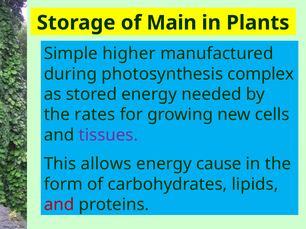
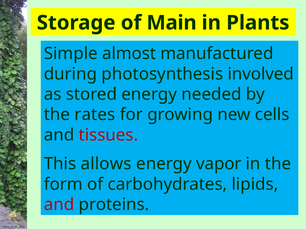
higher: higher -> almost (129, 54)
complex: complex -> involved (261, 74)
tissues colour: purple -> red (108, 135)
cause: cause -> vapor (219, 164)
